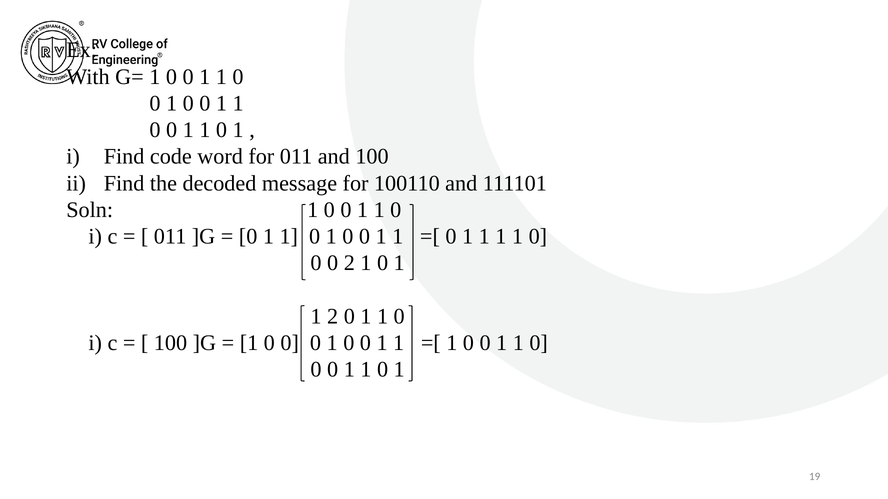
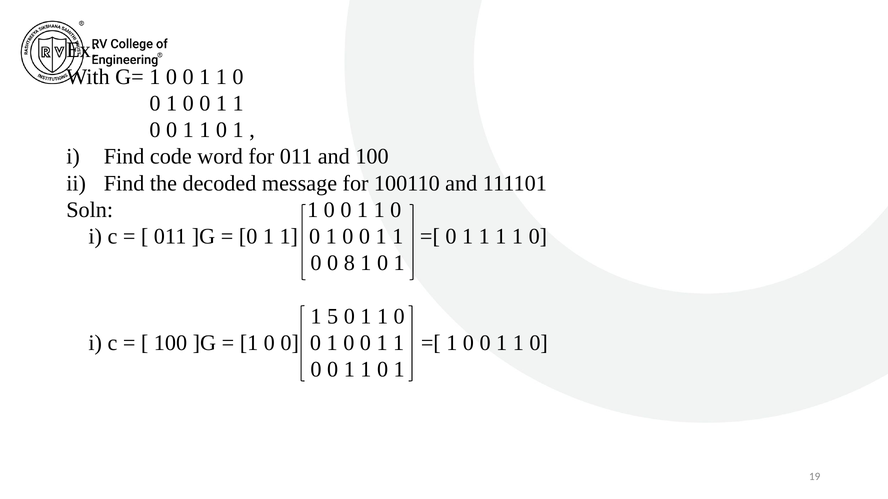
0 2: 2 -> 8 (349, 263)
1 2: 2 -> 5 (333, 317)
